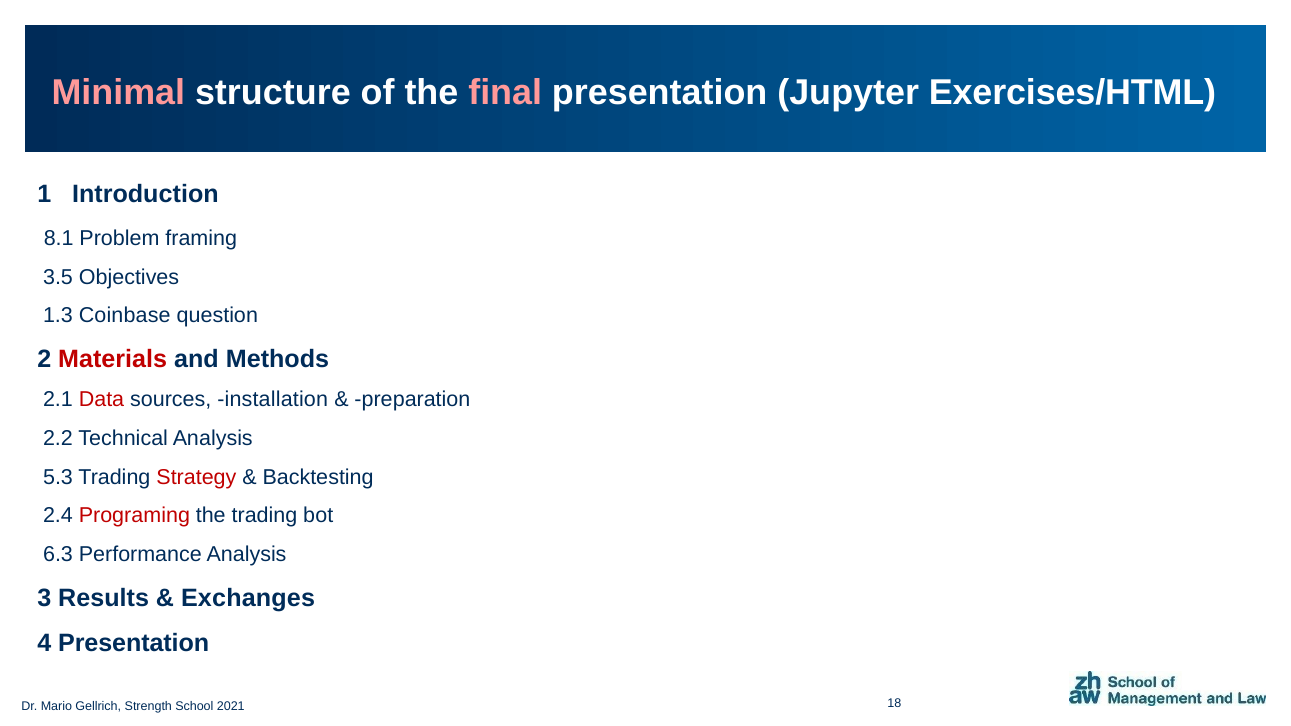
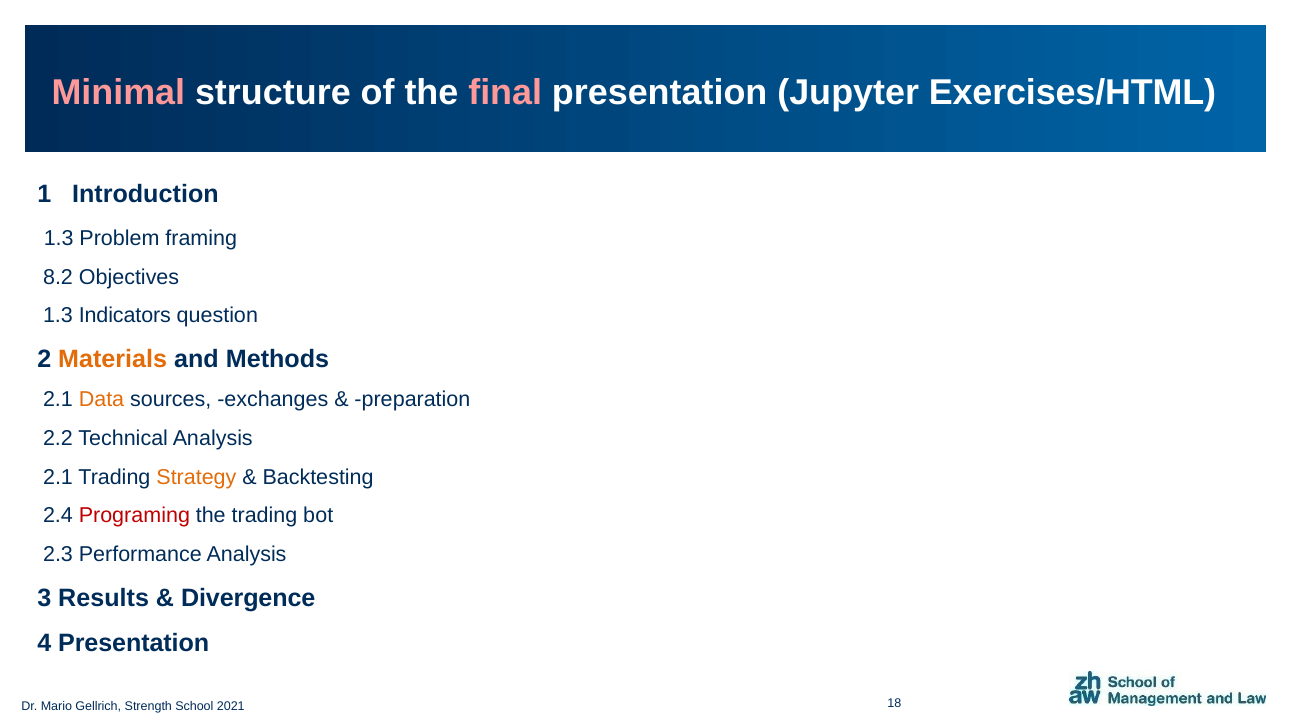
8.1: 8.1 -> 1.3 (59, 238)
3.5: 3.5 -> 8.2 (58, 277)
Coinbase: Coinbase -> Indicators (125, 316)
Materials colour: red -> orange (113, 359)
Data colour: red -> orange (101, 400)
installation: installation -> exchanges (273, 400)
5.3: 5.3 -> 2.1 (58, 477)
Strategy colour: red -> orange (196, 477)
6.3: 6.3 -> 2.3 (58, 555)
Exchanges: Exchanges -> Divergence (248, 598)
